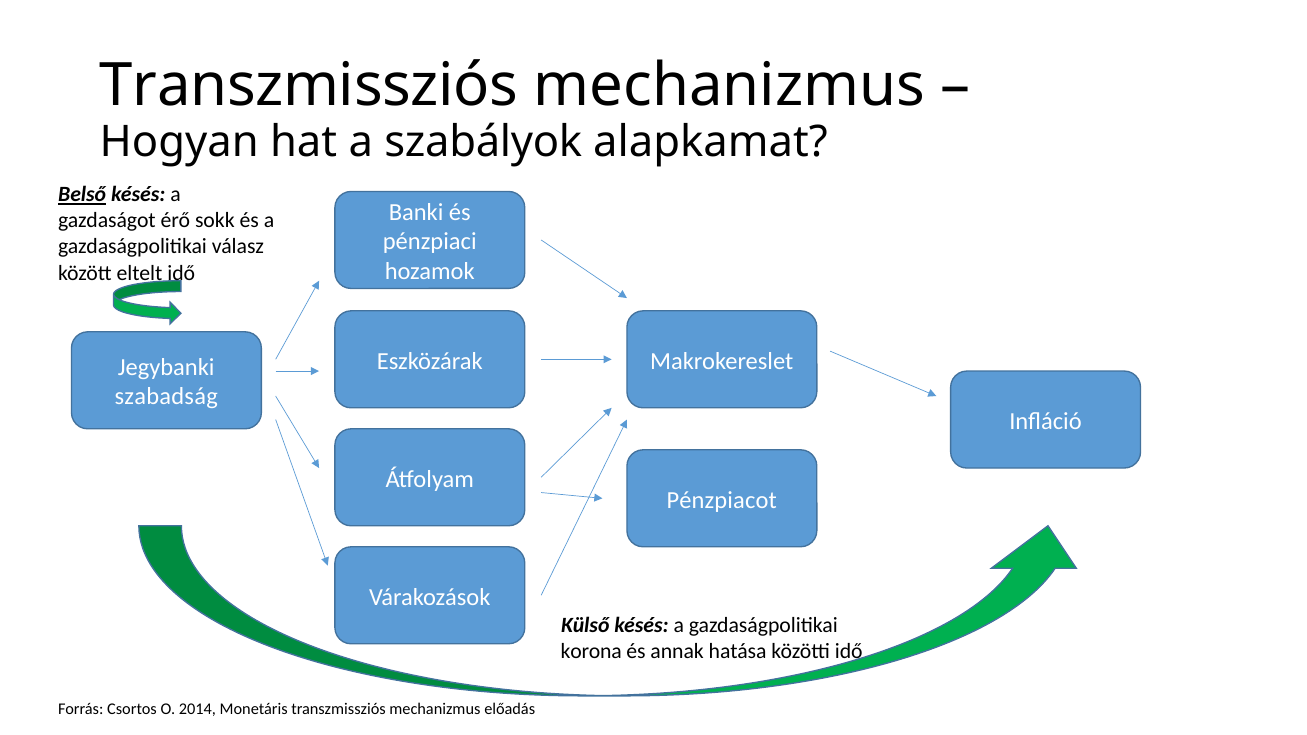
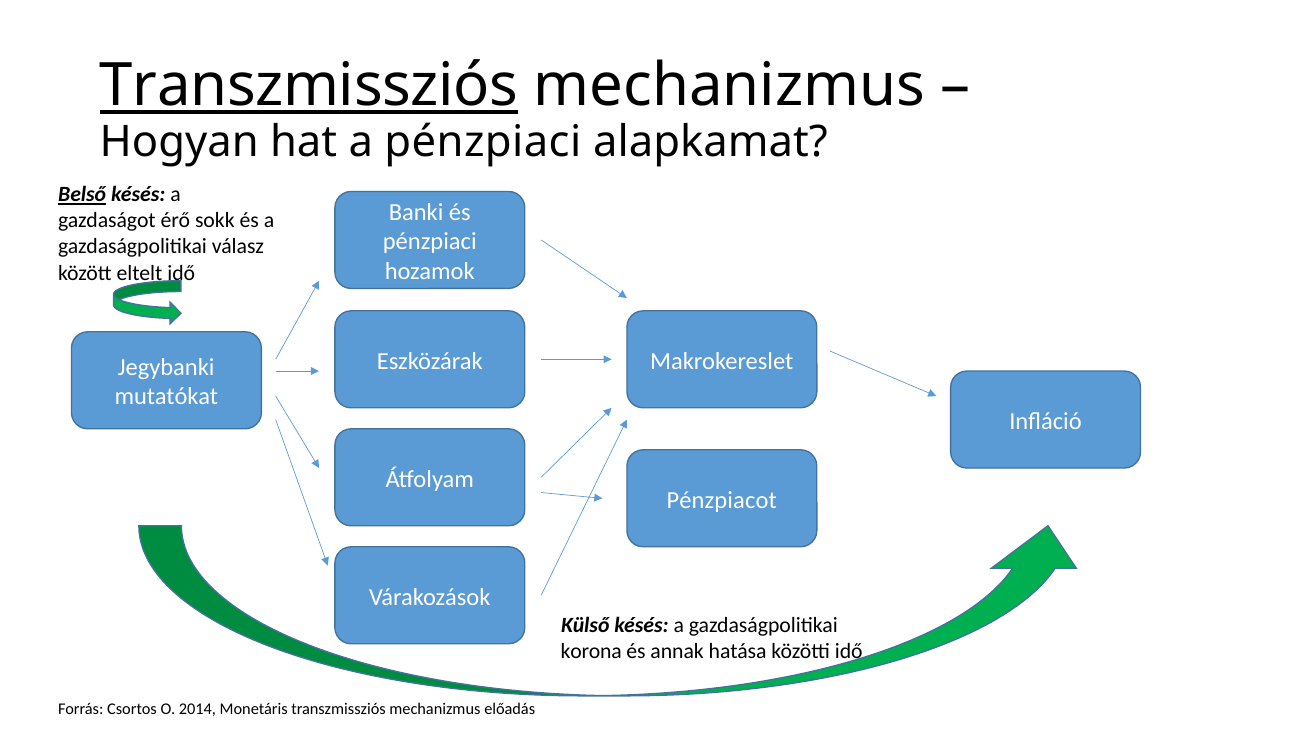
Transzmissziós underline: none -> present (309, 86)
a szabályok: szabályok -> pénzpiaci (483, 142)
szabadság: szabadság -> mutatókat (166, 397)
